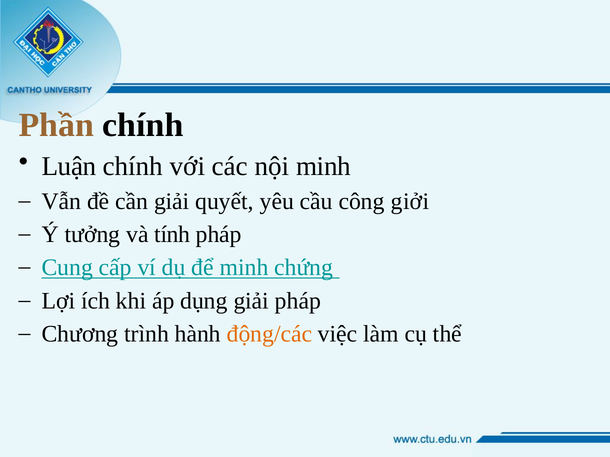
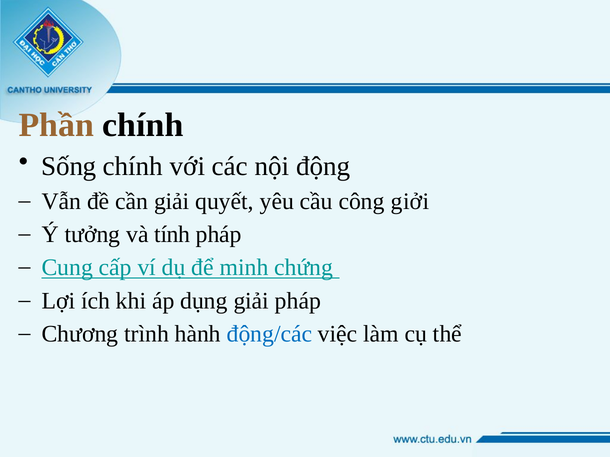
Luận: Luận -> Sống (69, 166)
nội minh: minh -> động (323, 166)
động/các colour: orange -> blue (269, 334)
